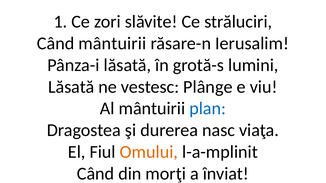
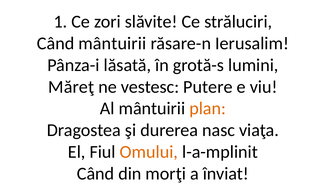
Lăsată: Lăsată -> Măreţ (71, 87)
Plânge: Plânge -> Putere (208, 87)
plan colour: blue -> orange (208, 109)
